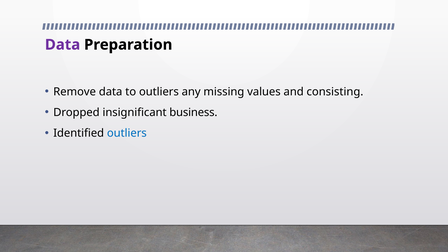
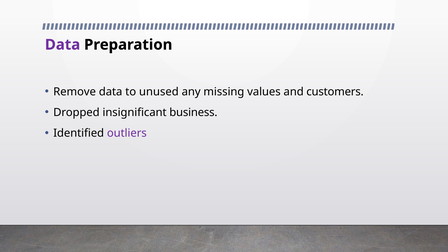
to outliers: outliers -> unused (159, 92)
consisting: consisting -> customers (335, 92)
outliers colour: blue -> purple (127, 133)
